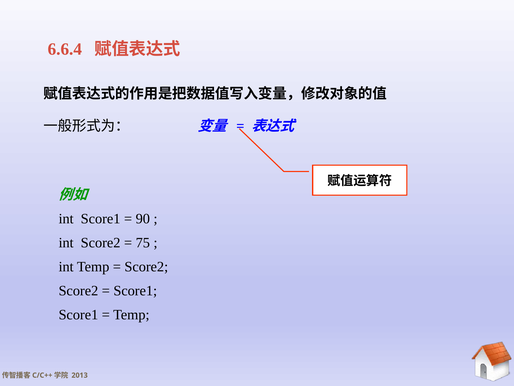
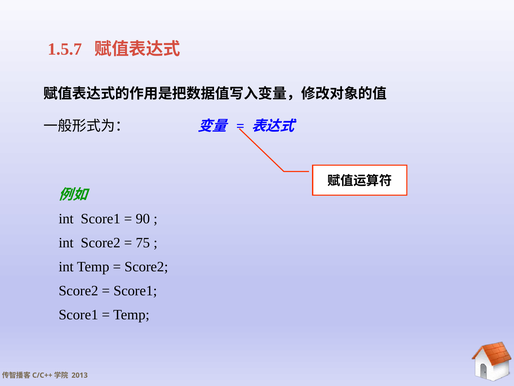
6.6.4: 6.6.4 -> 1.5.7 (65, 49)
